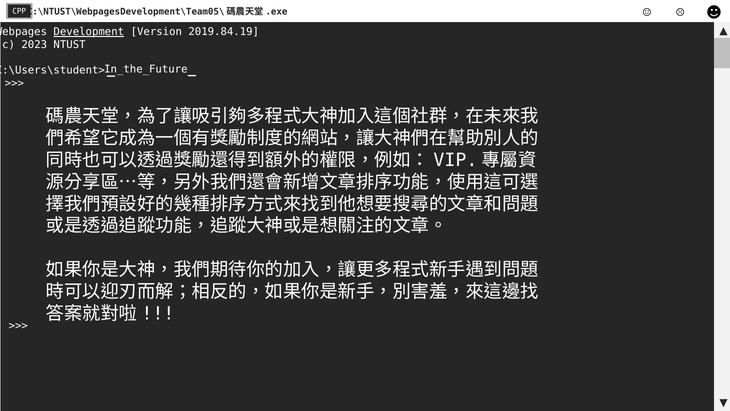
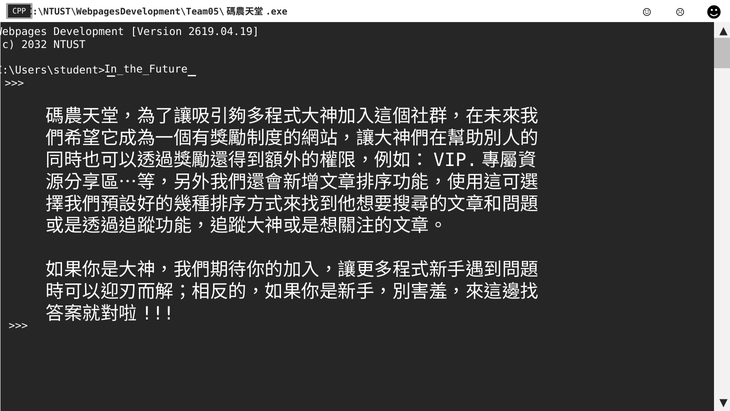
Development underline: present -> none (89, 32)
2019.84.19: 2019.84.19 -> 2619.04.19 (224, 32)
2023: 2023 -> 2032 (34, 45)
